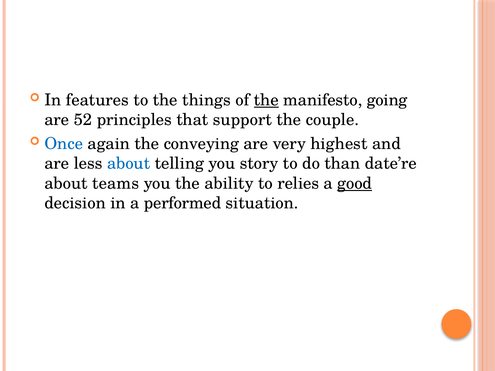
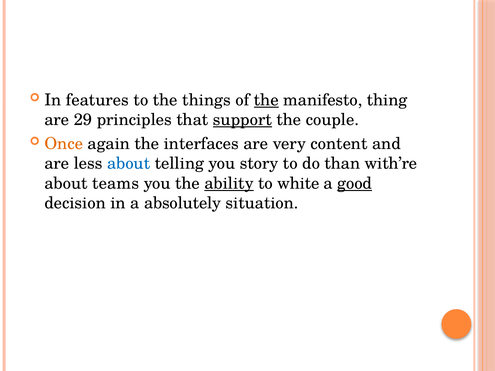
going: going -> thing (387, 100)
52: 52 -> 29 (83, 120)
support underline: none -> present (242, 120)
Once colour: blue -> orange (64, 144)
conveying: conveying -> interfaces (201, 144)
highest: highest -> content (339, 144)
date’re: date’re -> with’re (391, 164)
ability underline: none -> present (229, 183)
relies: relies -> white (298, 183)
performed: performed -> absolutely (183, 203)
